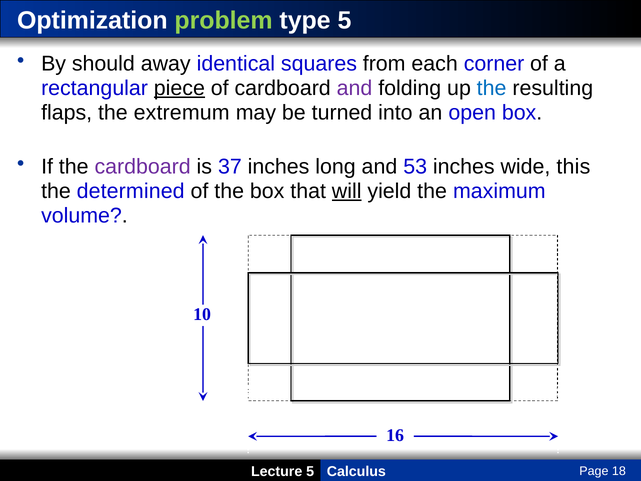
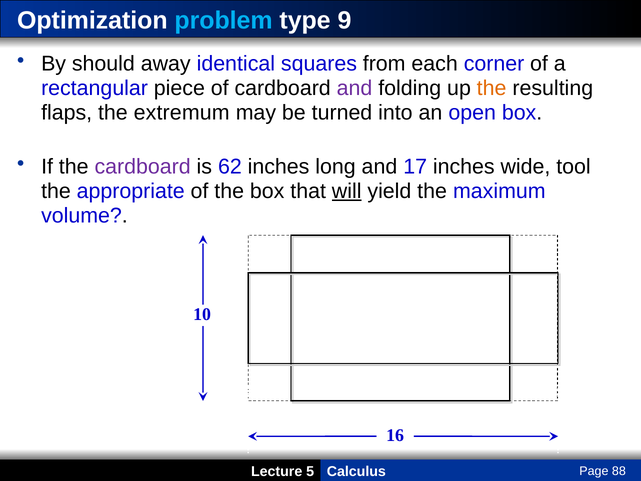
problem colour: light green -> light blue (224, 20)
type 5: 5 -> 9 (344, 20)
piece underline: present -> none (179, 88)
the colour: blue -> orange (492, 88)
37: 37 -> 62 (230, 167)
53: 53 -> 17 (415, 167)
this: this -> tool (574, 167)
determined: determined -> appropriate (131, 191)
18: 18 -> 88 (619, 471)
